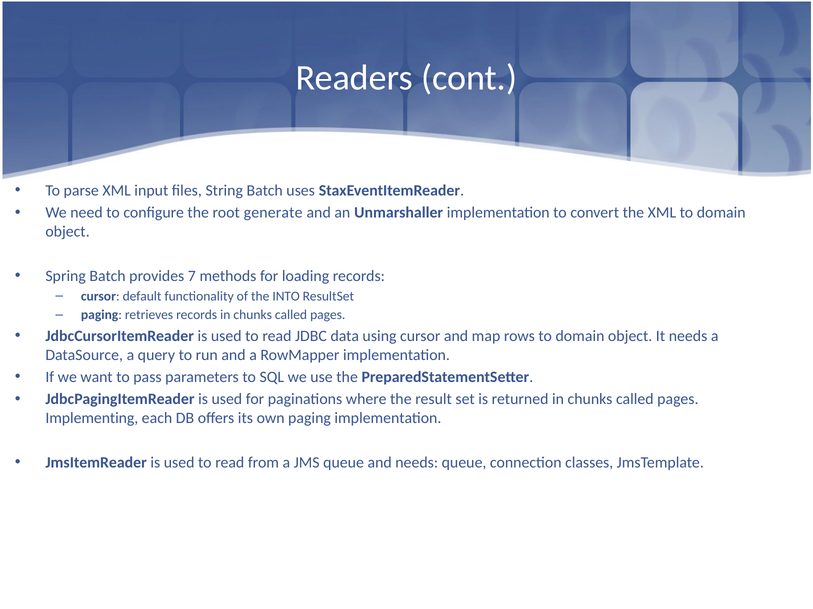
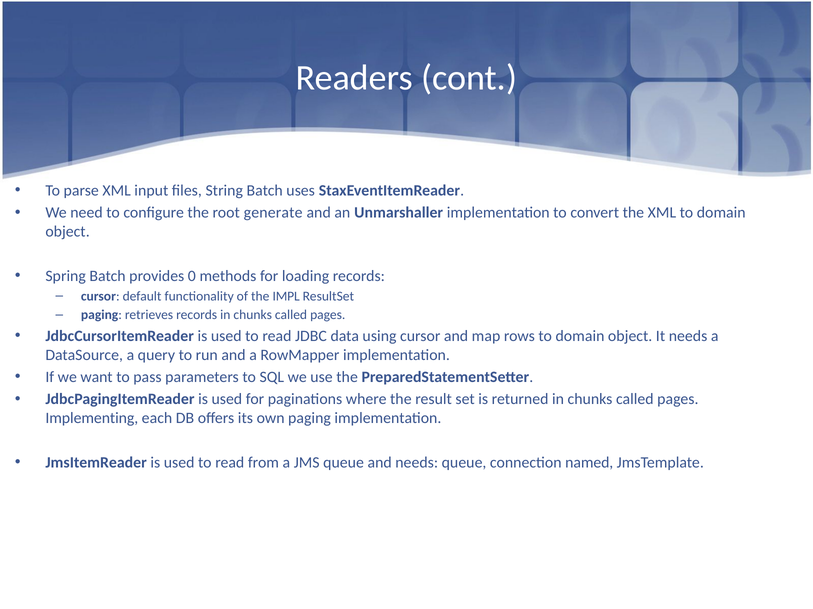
7: 7 -> 0 (192, 276)
INTO: INTO -> IMPL (286, 296)
classes: classes -> named (589, 463)
